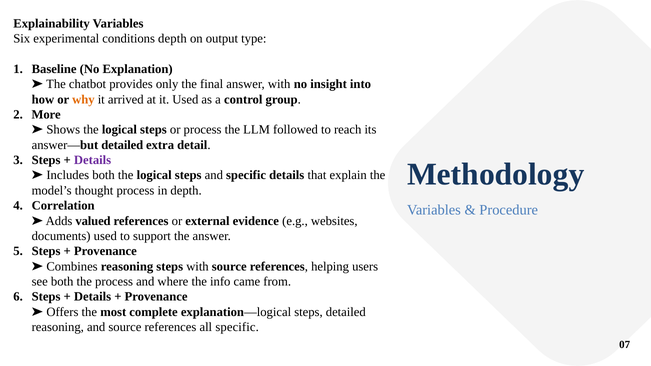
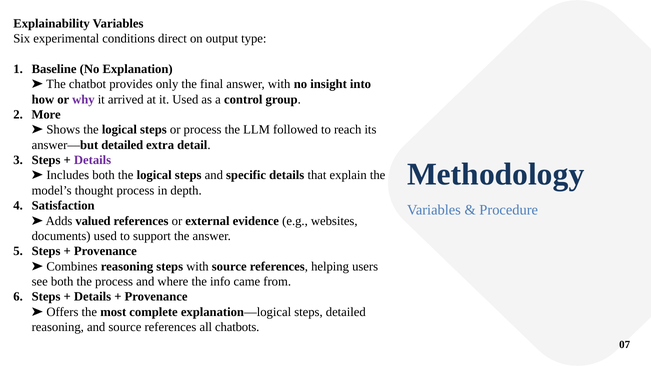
conditions depth: depth -> direct (172, 39)
why colour: orange -> purple (83, 99)
Correlation: Correlation -> Satisfaction (63, 206)
all specific: specific -> chatbots (237, 327)
